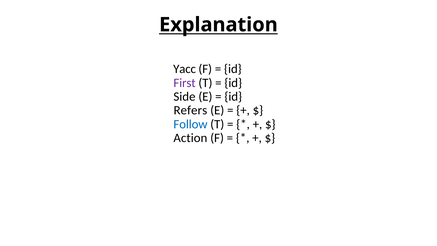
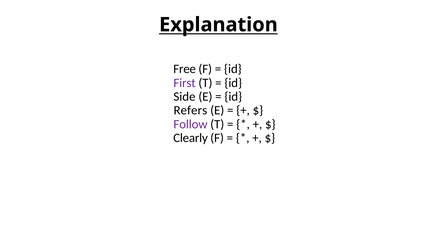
Yacc: Yacc -> Free (185, 69)
Follow colour: blue -> purple (190, 124)
Action: Action -> Clearly (191, 138)
